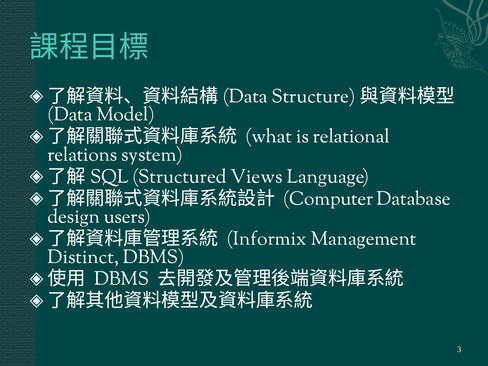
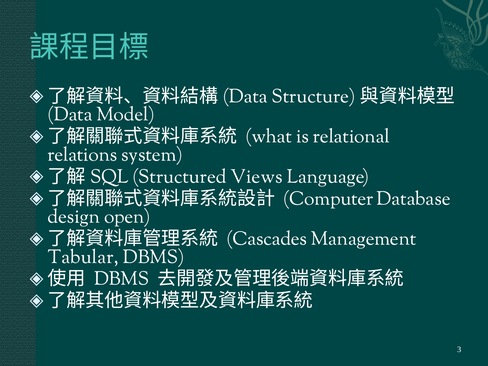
users: users -> open (127, 217)
Informix: Informix -> Cascades (267, 239)
Distinct: Distinct -> Tabular (83, 257)
